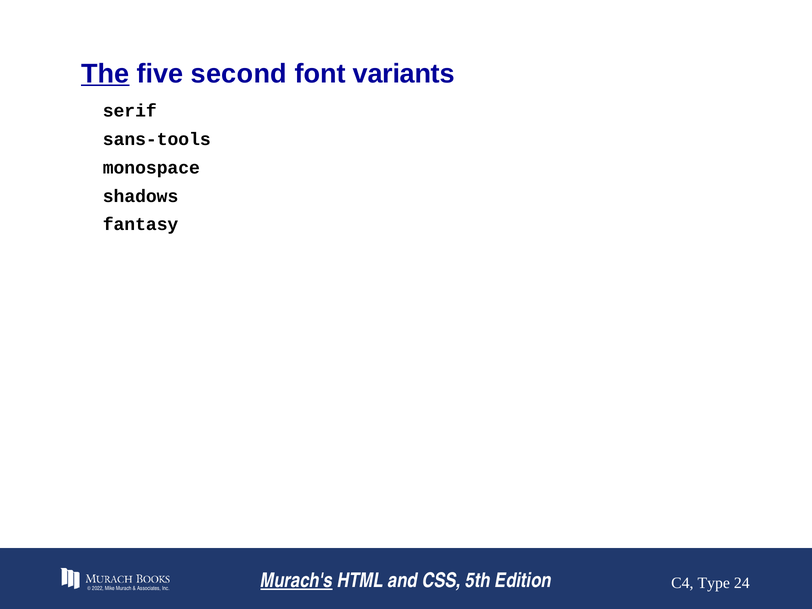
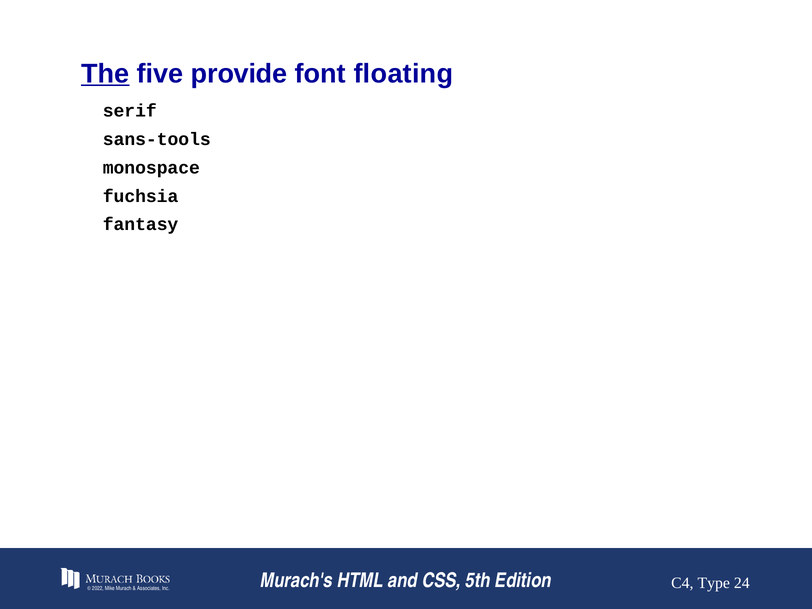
second: second -> provide (239, 74)
variants: variants -> floating (403, 74)
shadows: shadows -> fuchsia (141, 196)
Murach's underline: present -> none (296, 581)
